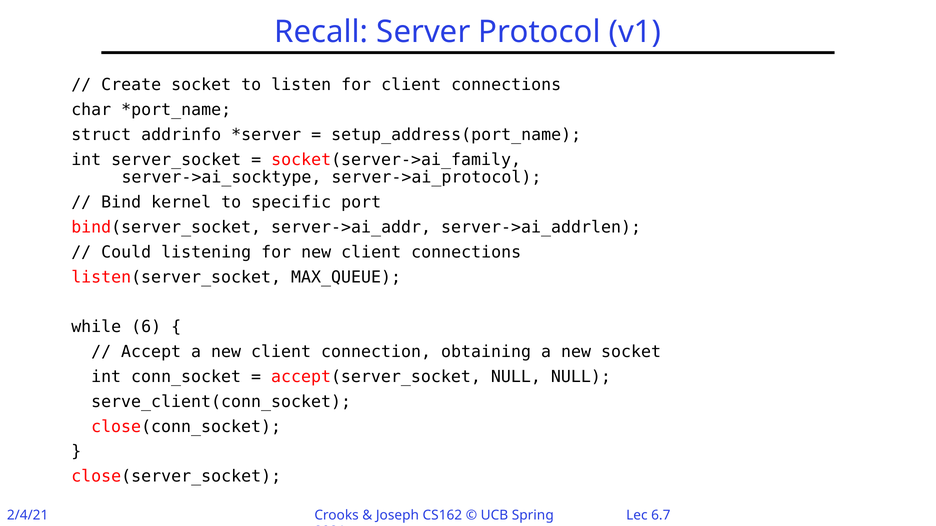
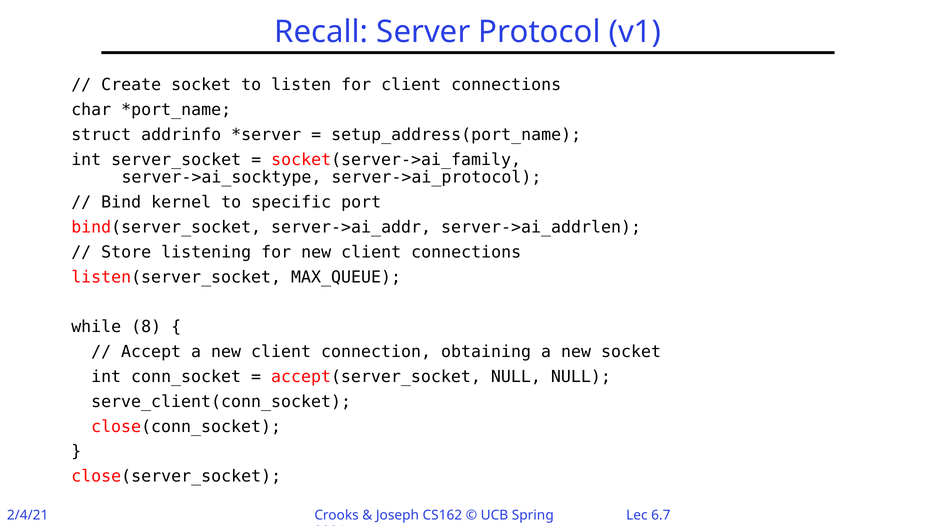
Could: Could -> Store (126, 252)
6: 6 -> 8 (146, 327)
